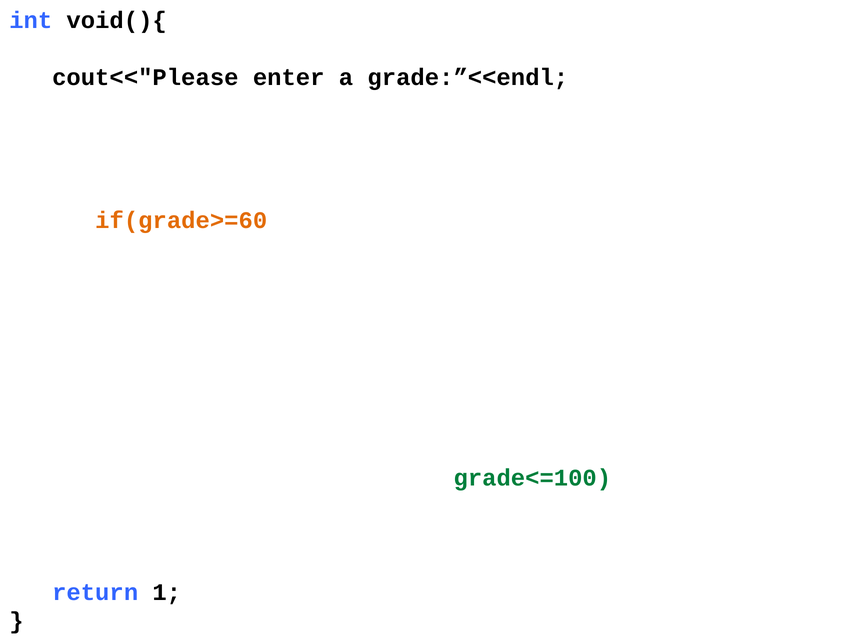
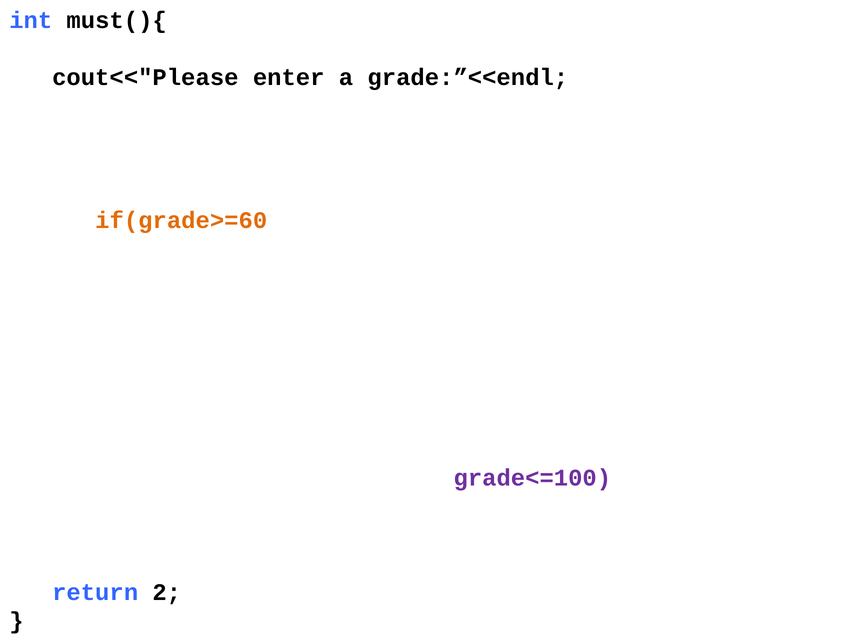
void(){: void(){ -> must(){ (117, 20)
grade<=100 colour: green -> purple (532, 478)
1: 1 -> 2 (167, 593)
